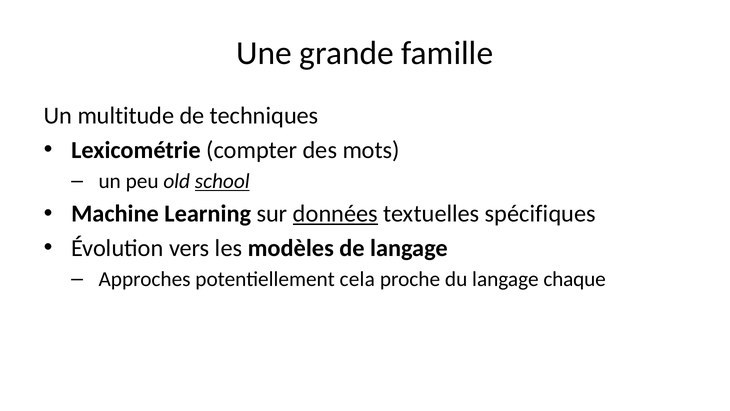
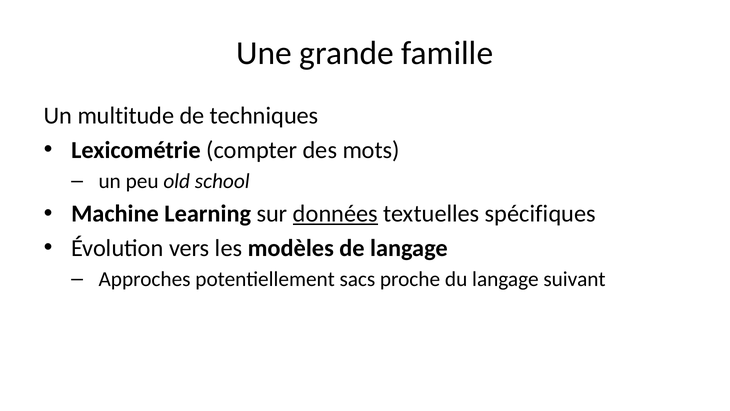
school underline: present -> none (222, 181)
cela: cela -> sacs (357, 279)
chaque: chaque -> suivant (575, 279)
